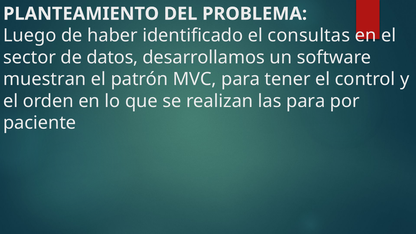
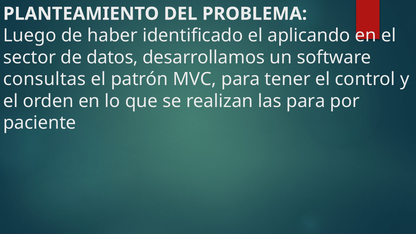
consultas: consultas -> aplicando (309, 36)
muestran: muestran -> consultas (45, 79)
